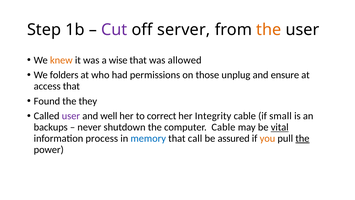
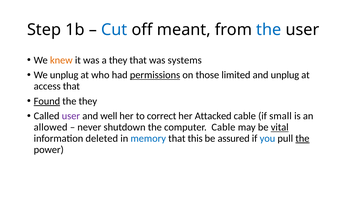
Cut colour: purple -> blue (114, 30)
server: server -> meant (184, 30)
the colour: orange -> blue (269, 30)
a wise: wise -> they (118, 60)
allowed: allowed -> systems (185, 60)
We folders: folders -> unplug (64, 75)
permissions underline: none -> present (155, 75)
unplug: unplug -> limited (236, 75)
and ensure: ensure -> unplug (285, 75)
Found underline: none -> present (47, 101)
Integrity: Integrity -> Attacked (213, 116)
backups: backups -> allowed (51, 127)
process: process -> deleted (102, 138)
call: call -> this (195, 138)
you colour: orange -> blue (267, 138)
